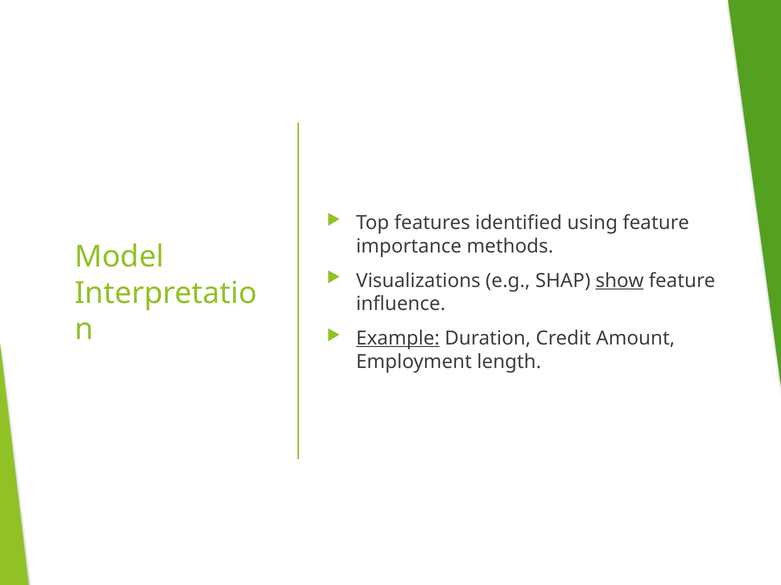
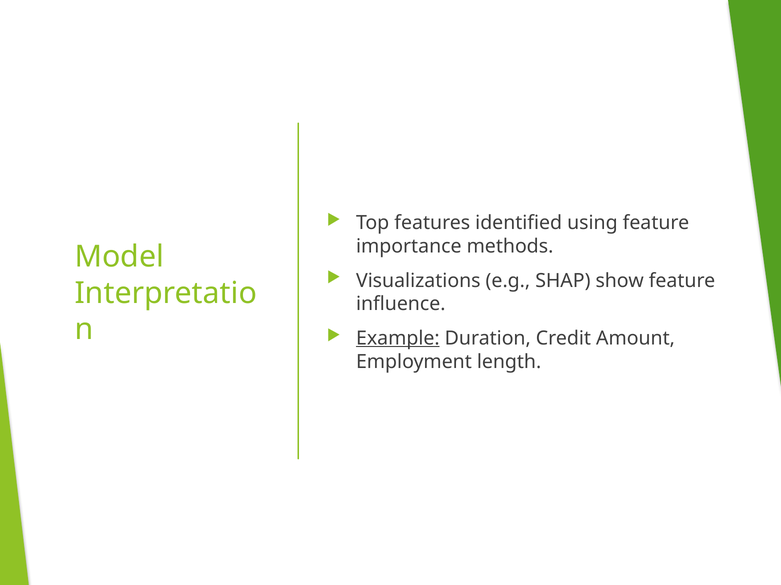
show underline: present -> none (620, 281)
